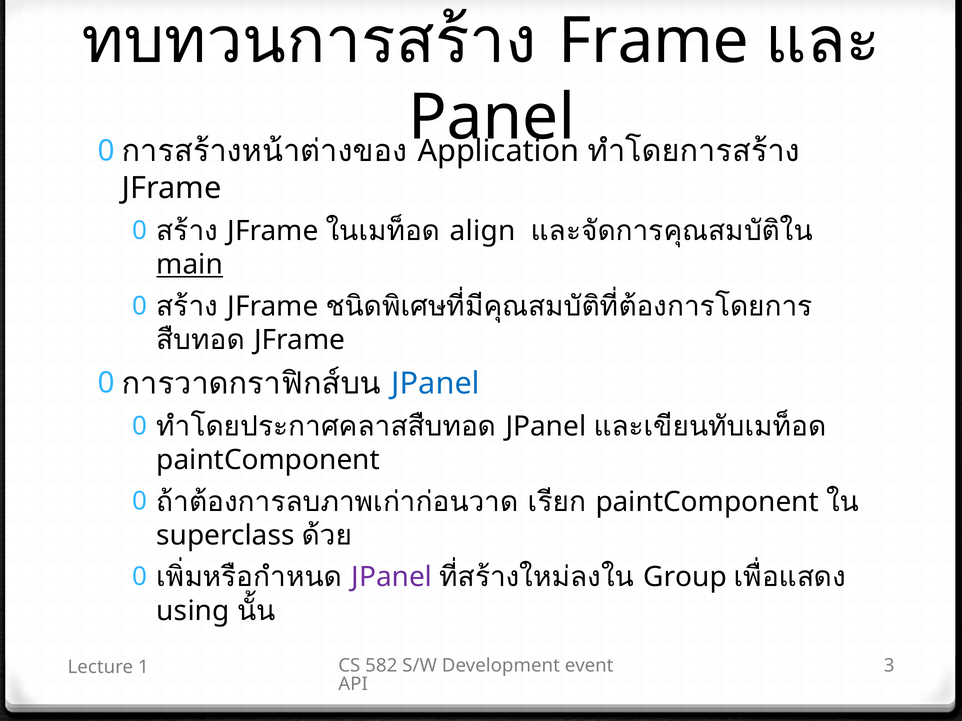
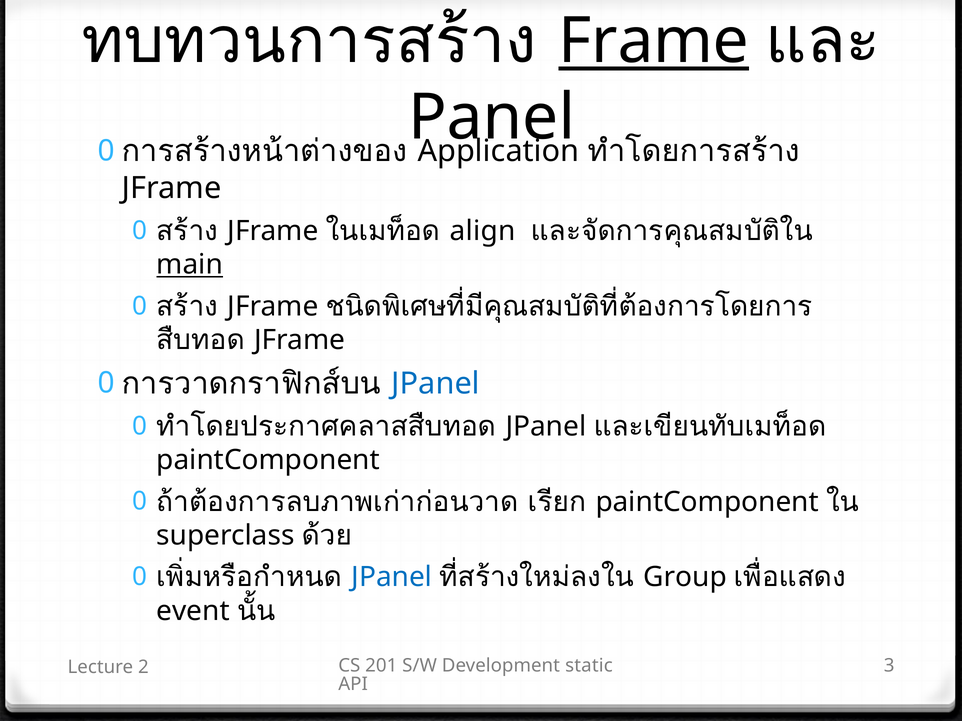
Frame underline: none -> present (654, 41)
JPanel colour: purple -> blue (392, 578)
using: using -> event (193, 611)
582: 582 -> 201 (381, 666)
event: event -> static (589, 666)
1: 1 -> 2 (143, 667)
